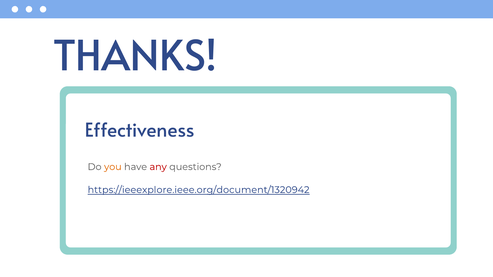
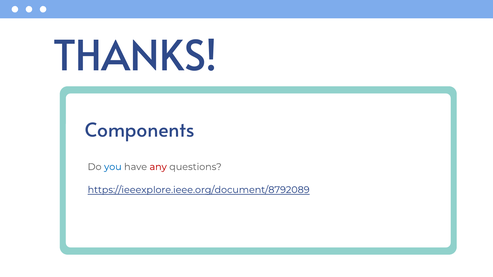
Effectiveness: Effectiveness -> Components (140, 131)
you colour: orange -> blue (113, 167)
https://ieeexplore.ieee.org/document/1320942: https://ieeexplore.ieee.org/document/1320942 -> https://ieeexplore.ieee.org/document/8792089 (199, 190)
